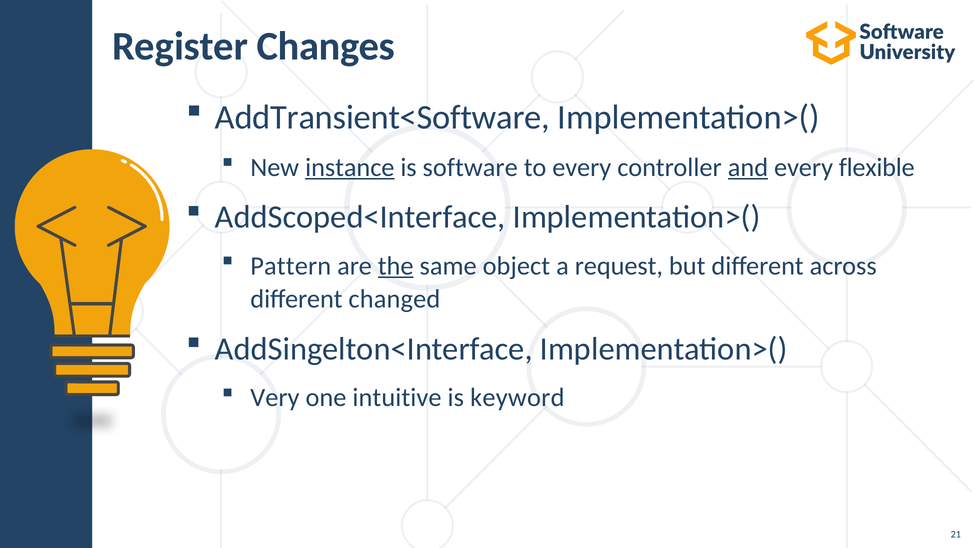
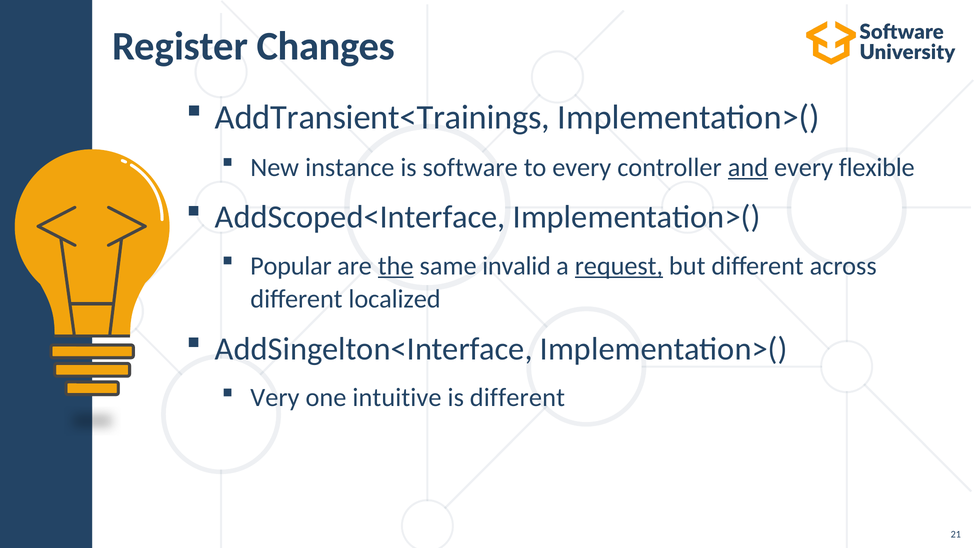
AddTransient<Software: AddTransient<Software -> AddTransient<Trainings (382, 118)
instance underline: present -> none (350, 167)
Pattern: Pattern -> Popular (291, 266)
object: object -> invalid (517, 266)
request underline: none -> present (619, 266)
changed: changed -> localized (395, 299)
is keyword: keyword -> different (517, 398)
